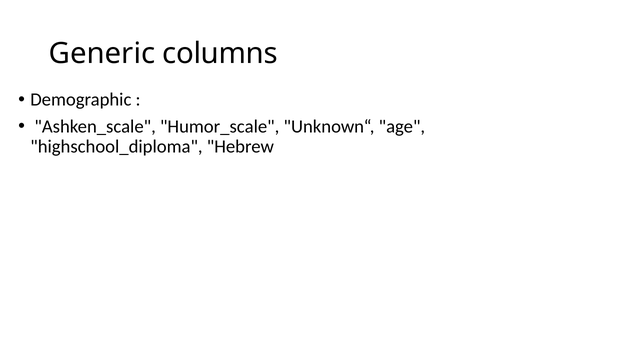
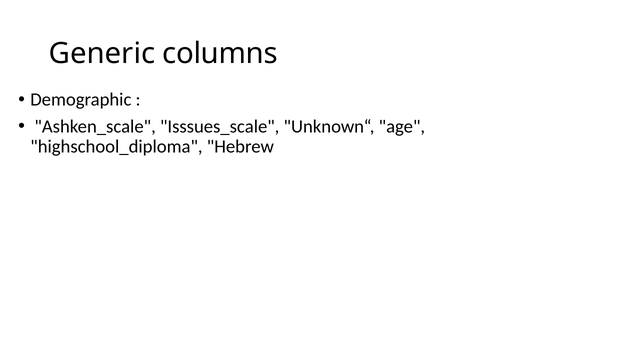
Humor_scale: Humor_scale -> Isssues_scale (220, 127)
